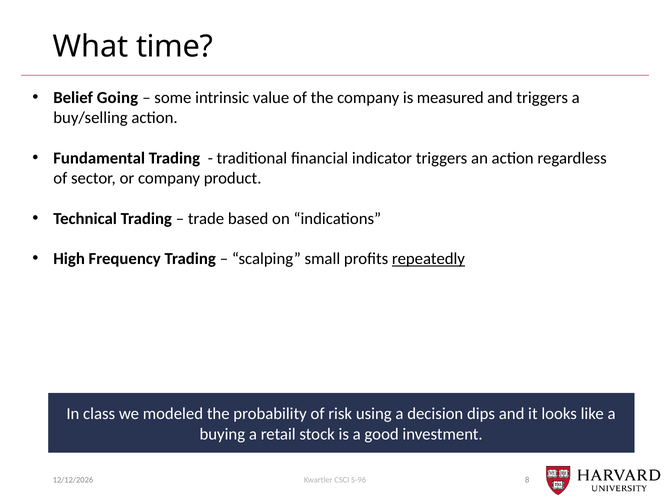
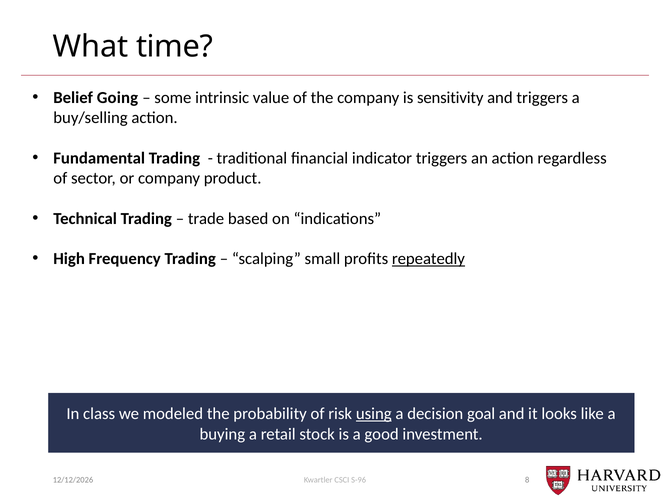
measured: measured -> sensitivity (450, 98)
using underline: none -> present (374, 414)
dips: dips -> goal (481, 414)
